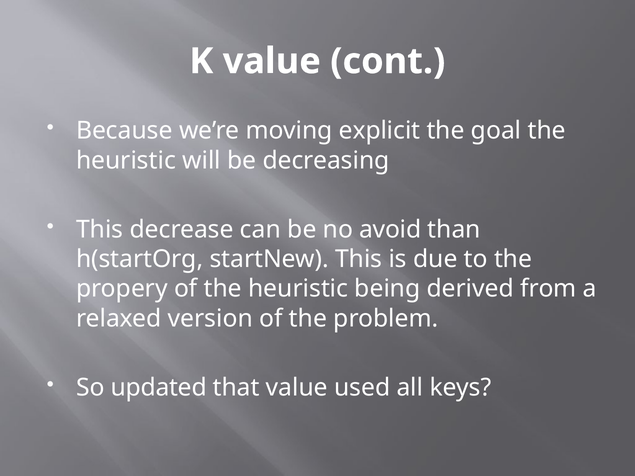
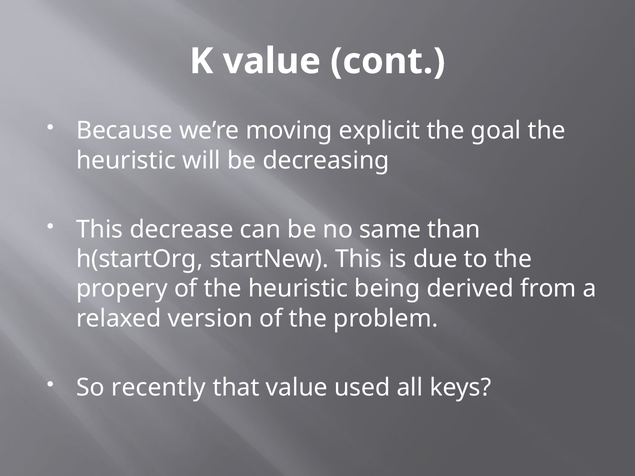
avoid: avoid -> same (390, 230)
updated: updated -> recently (158, 388)
